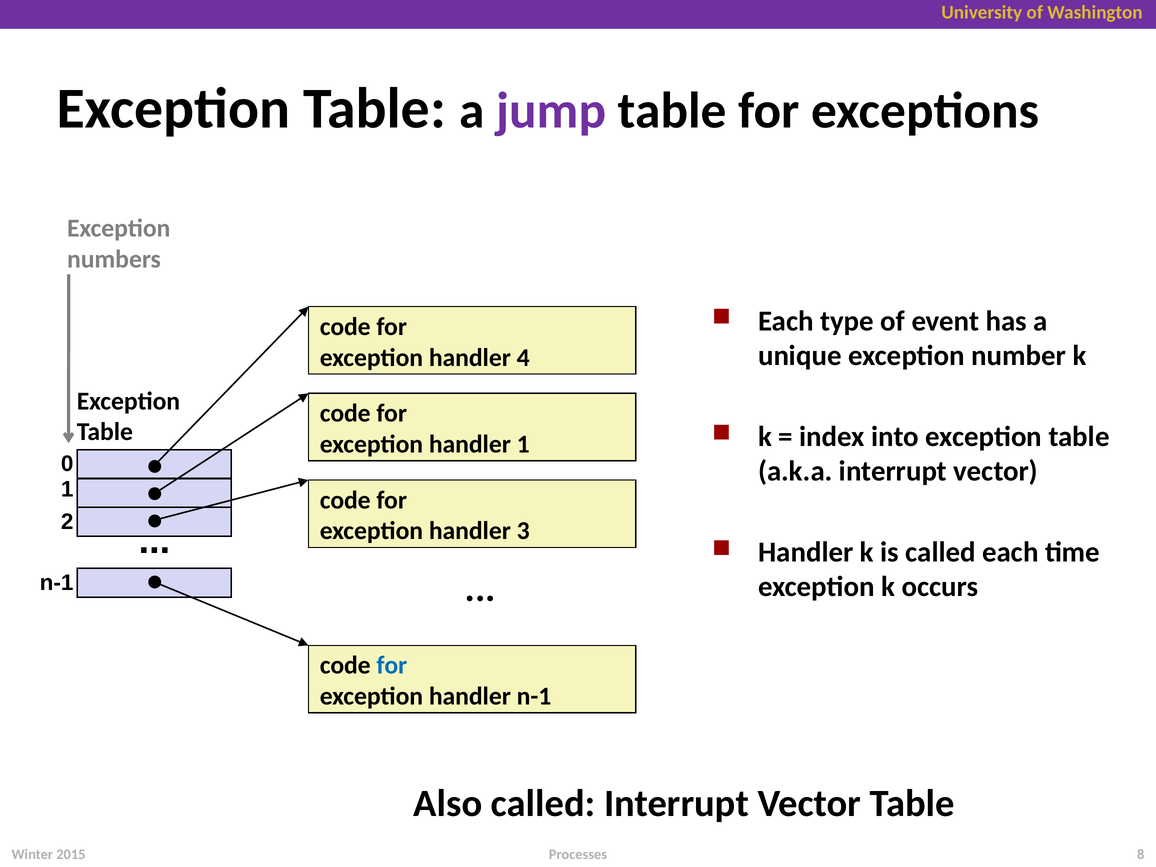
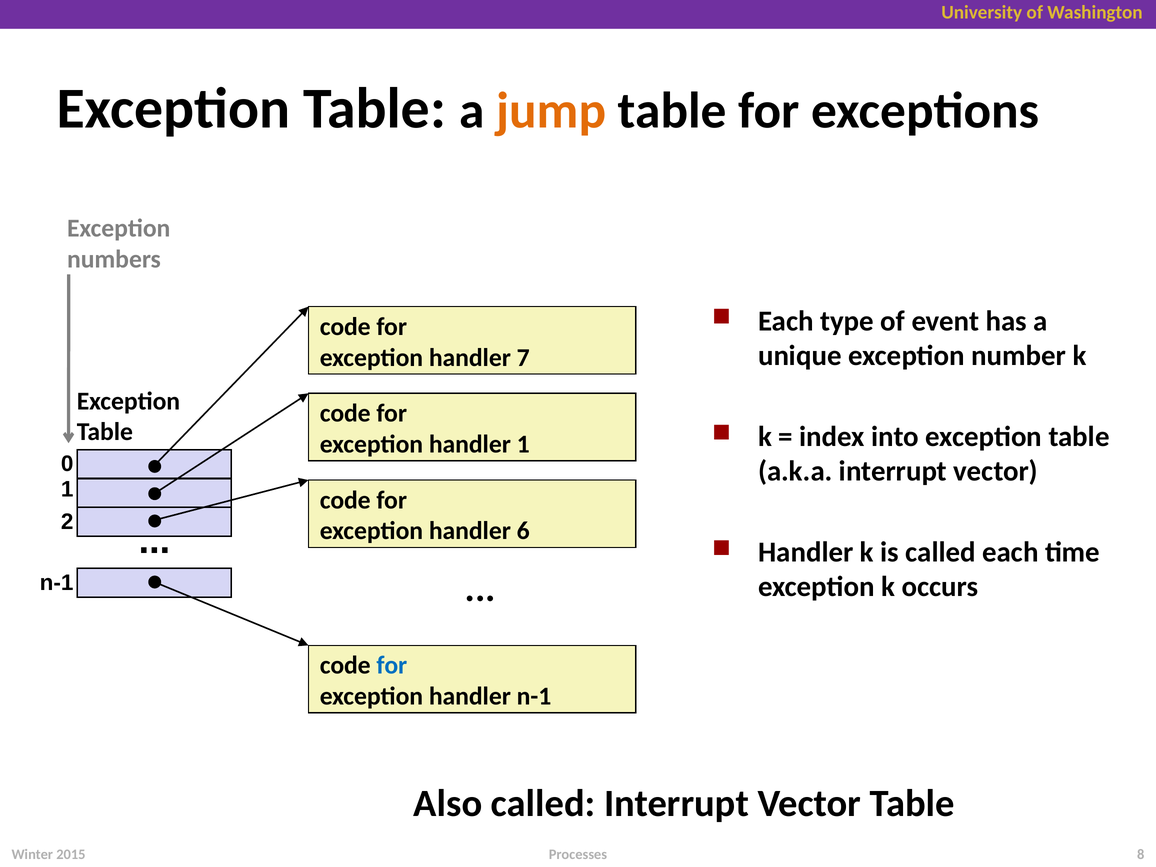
jump colour: purple -> orange (551, 111)
4: 4 -> 7 (523, 358)
3: 3 -> 6 (523, 531)
